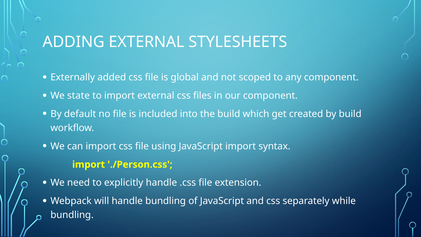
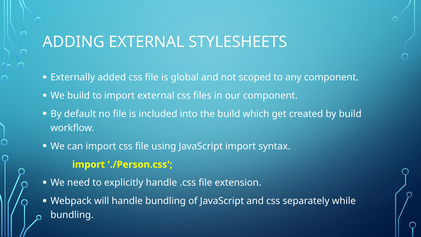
We state: state -> build (79, 96)
